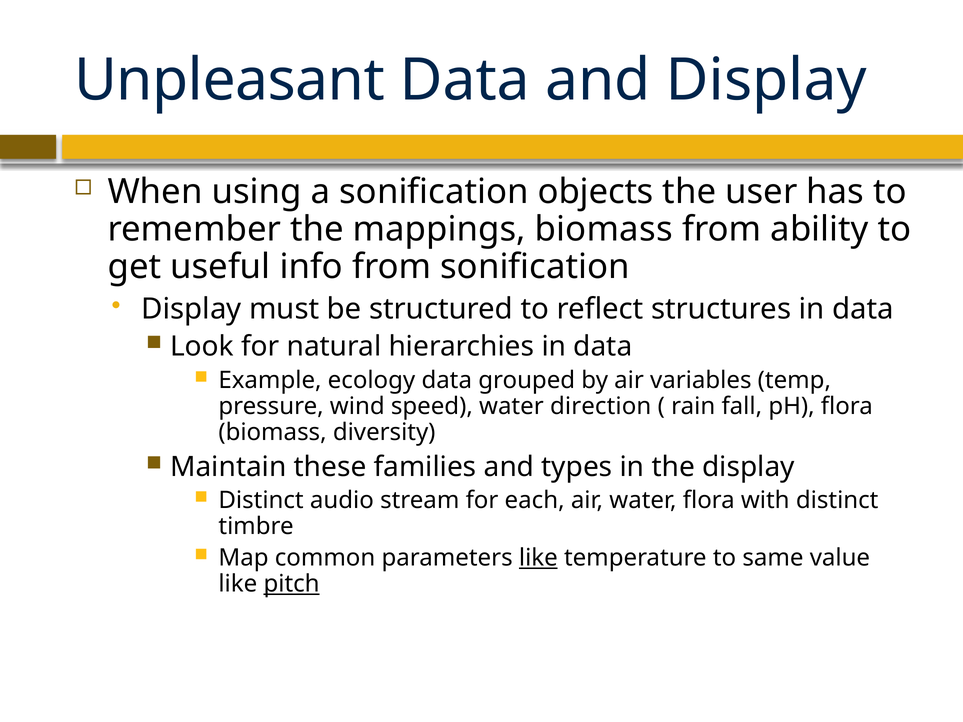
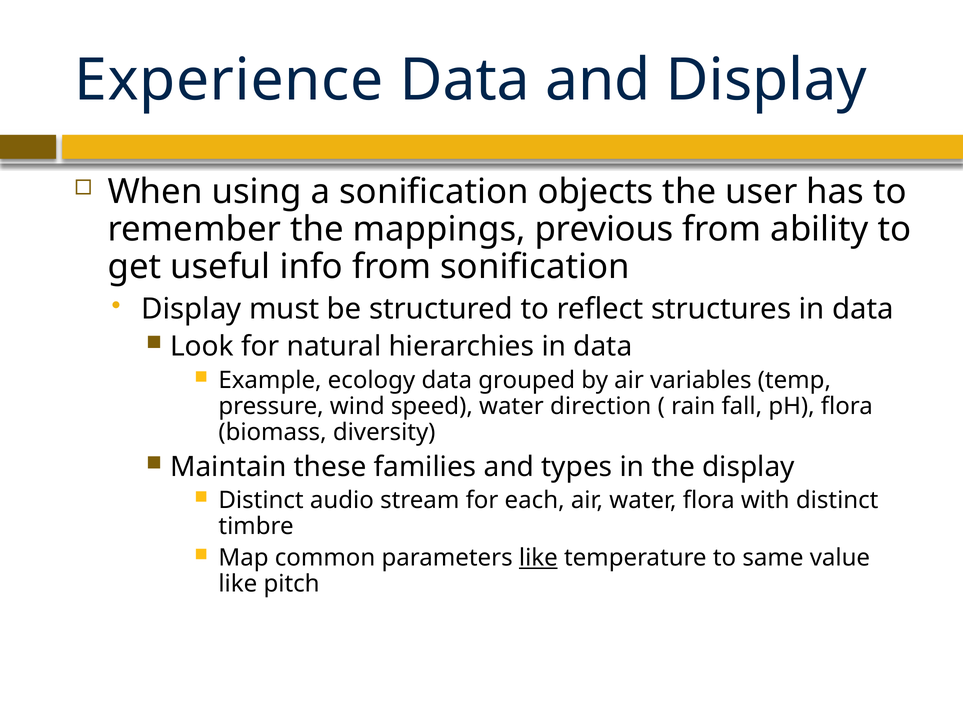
Unpleasant: Unpleasant -> Experience (229, 80)
mappings biomass: biomass -> previous (604, 229)
pitch underline: present -> none (292, 584)
